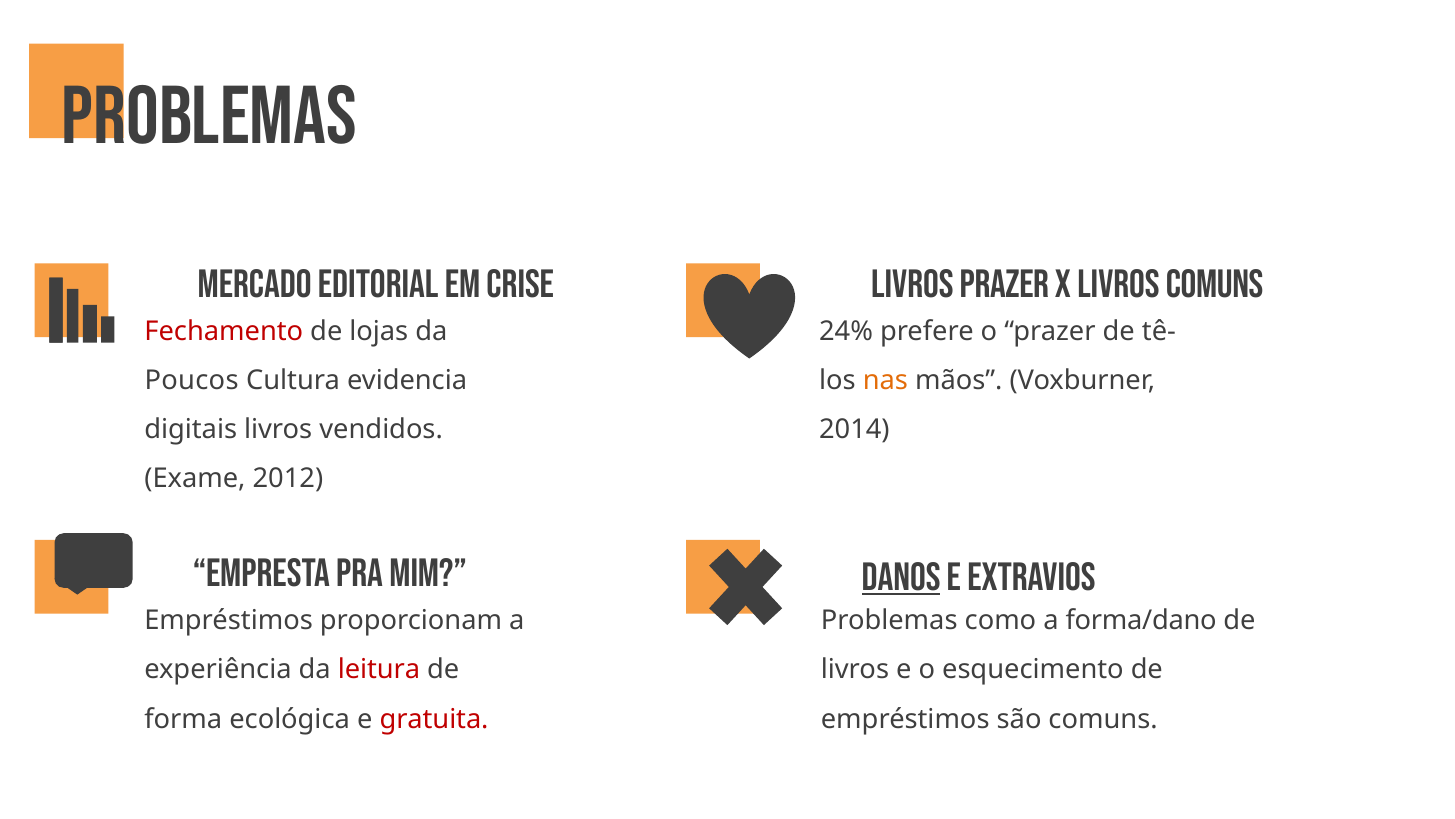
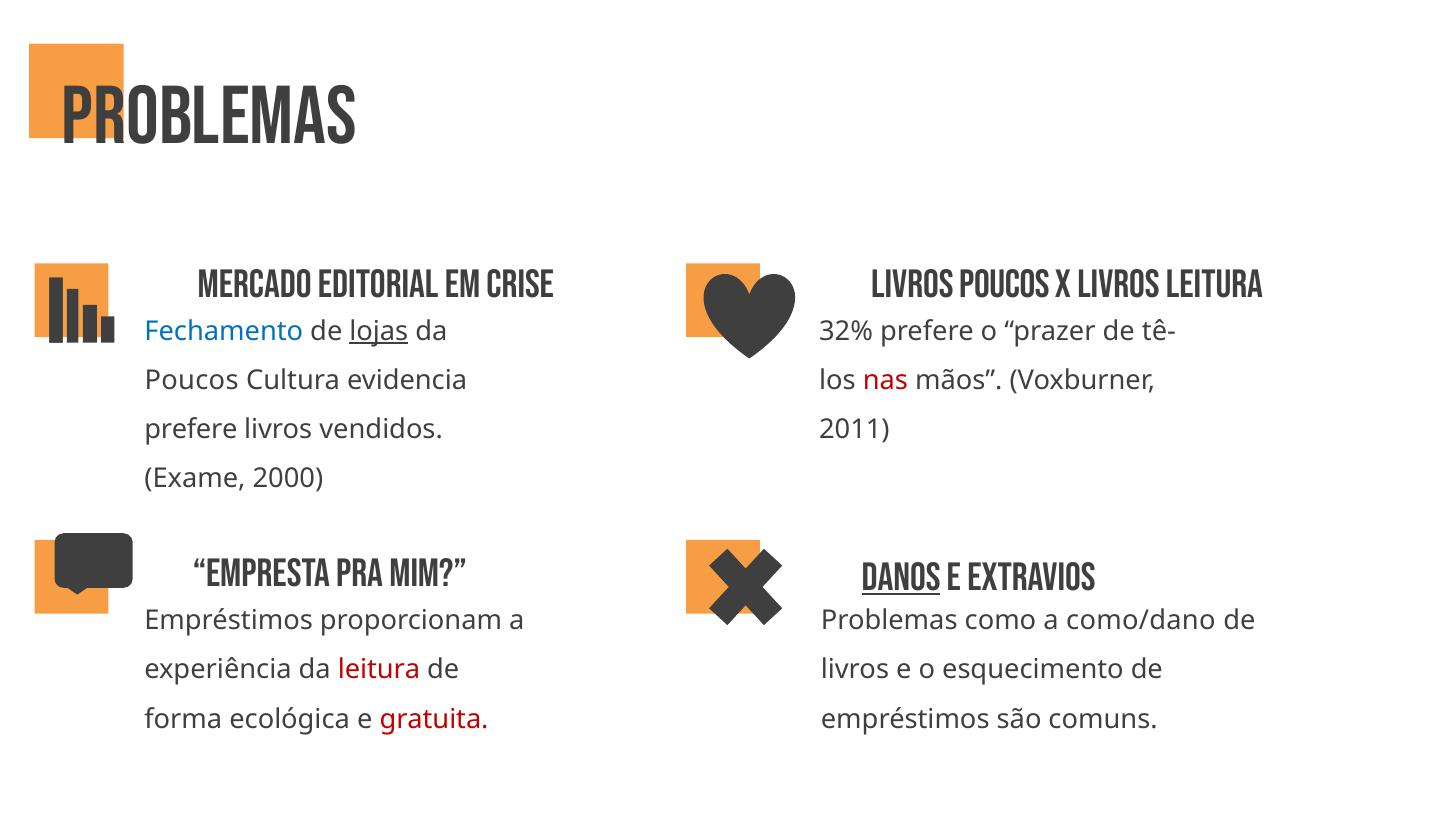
Livros prazer: prazer -> poucos (1004, 284)
livros comuns: comuns -> leitura (1214, 284)
Fechamento colour: red -> blue (224, 331)
lojas underline: none -> present (379, 331)
24%: 24% -> 32% (846, 331)
nas colour: orange -> red (885, 380)
digitais: digitais -> prefere (191, 429)
2014: 2014 -> 2011 (854, 429)
2012: 2012 -> 2000 (288, 478)
forma/dano: forma/dano -> como/dano (1141, 620)
